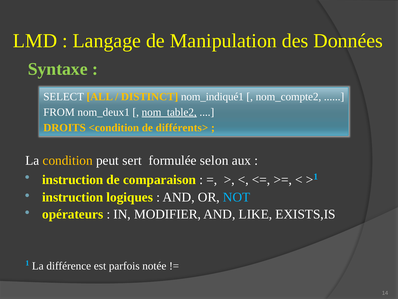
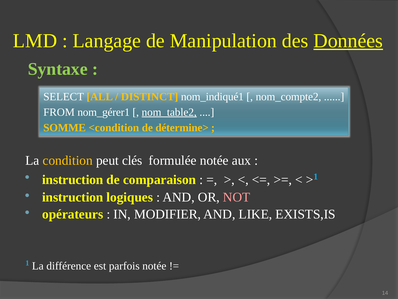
Données underline: none -> present (348, 41)
nom_deux1: nom_deux1 -> nom_gérer1 (104, 112)
DROITS: DROITS -> SOMME (65, 127)
différents>: différents> -> détermine> (182, 127)
sert: sert -> clés (132, 160)
formulée selon: selon -> notée (214, 160)
NOT colour: light blue -> pink (237, 197)
